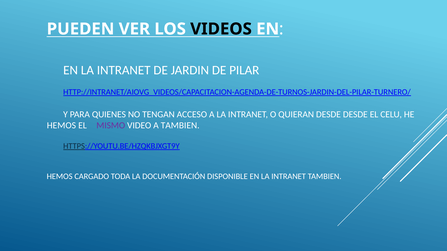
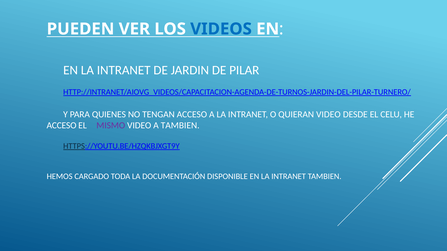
VIDEOS colour: black -> blue (221, 29)
QUIERAN DESDE: DESDE -> VIDEO (328, 115)
HEMOS: HEMOS -> ACCESO (62, 126)
